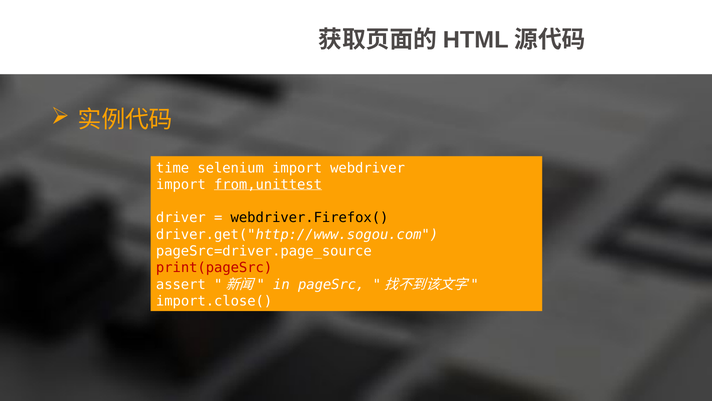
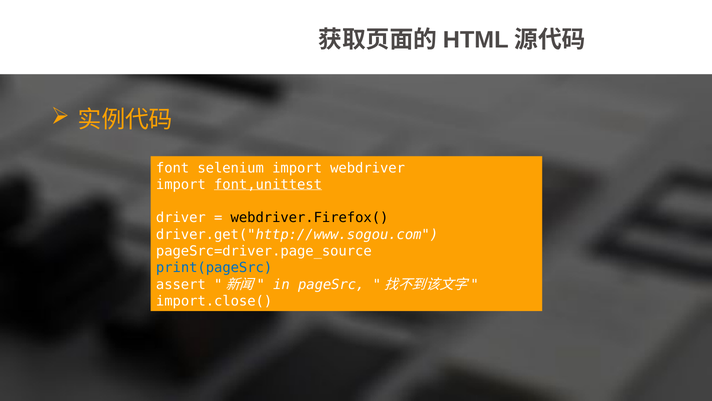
time: time -> font (173, 168)
from,unittest: from,unittest -> font,unittest (268, 184)
print(pageSrc colour: red -> blue (214, 267)
